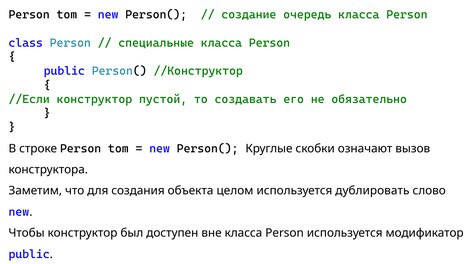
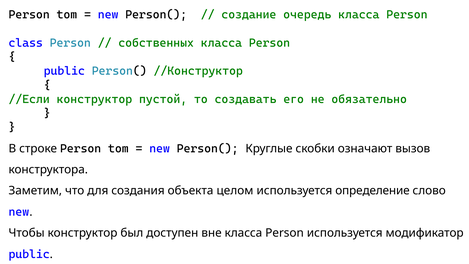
специальные: специальные -> собственных (156, 43)
дублировать: дублировать -> определение (372, 191)
